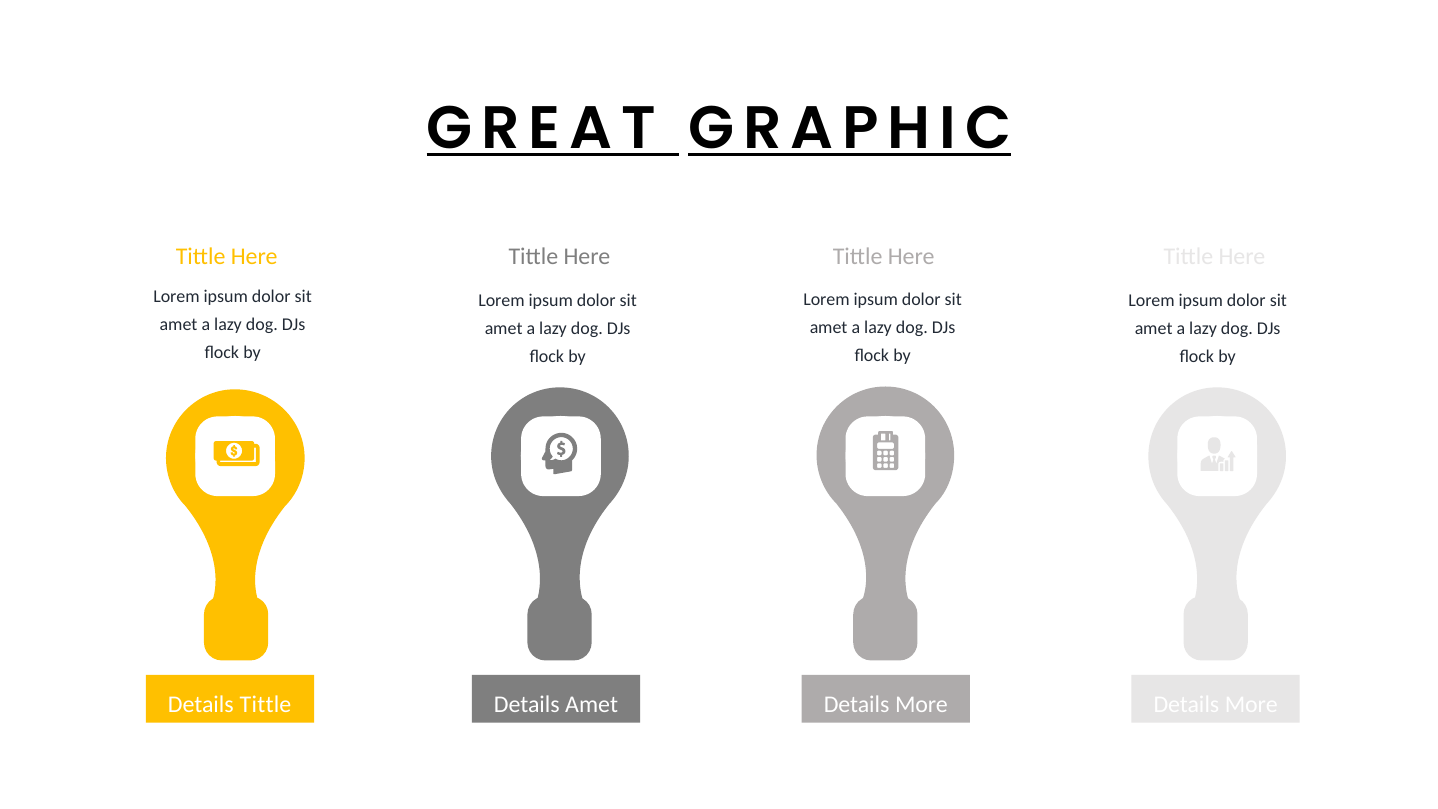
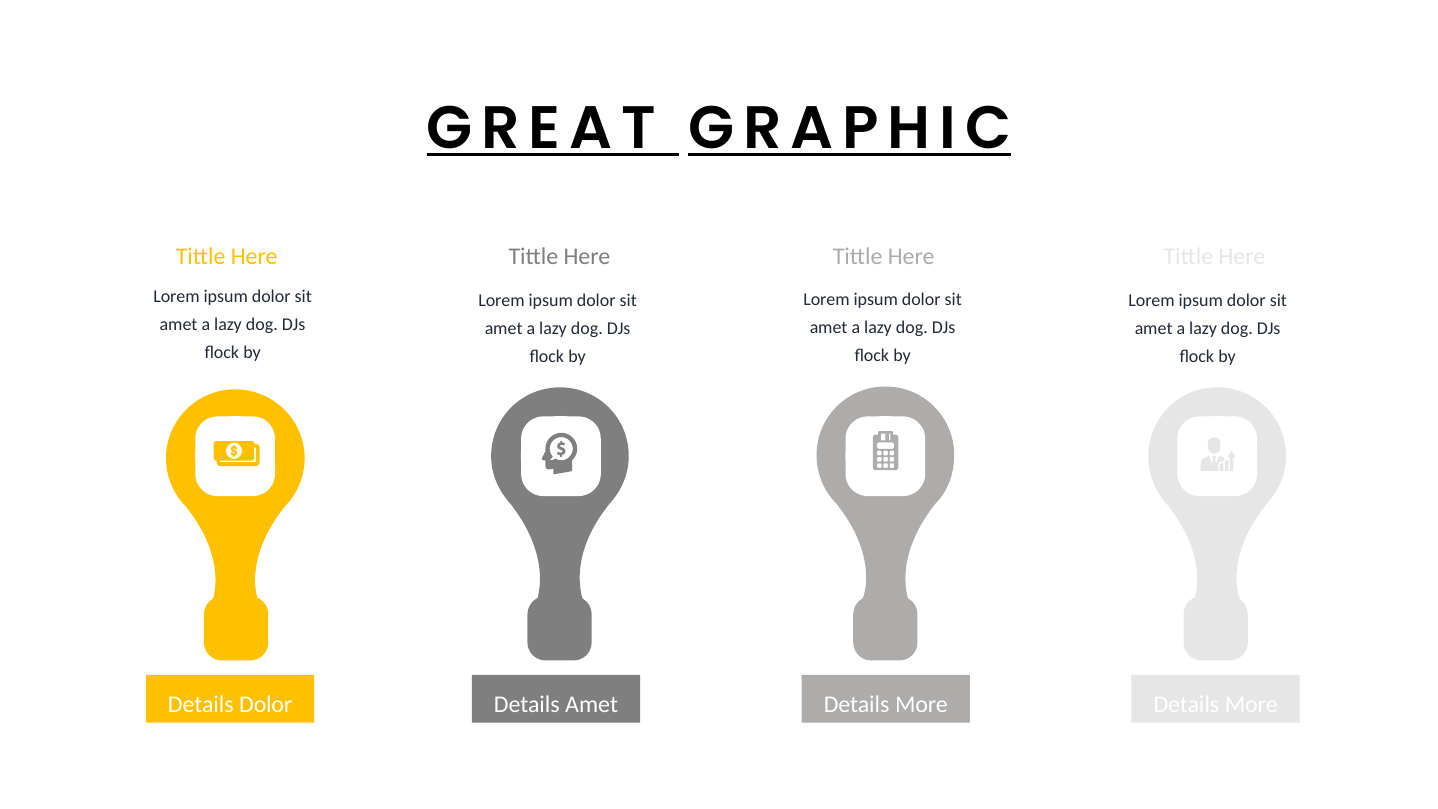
Details Tittle: Tittle -> Dolor (266, 705)
